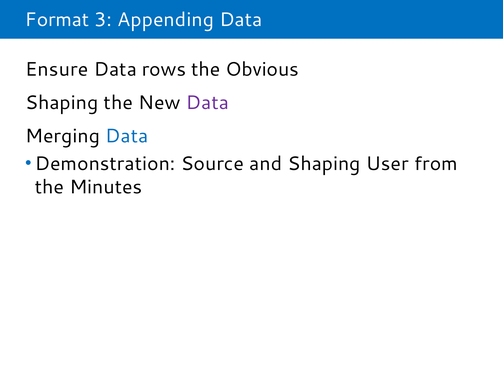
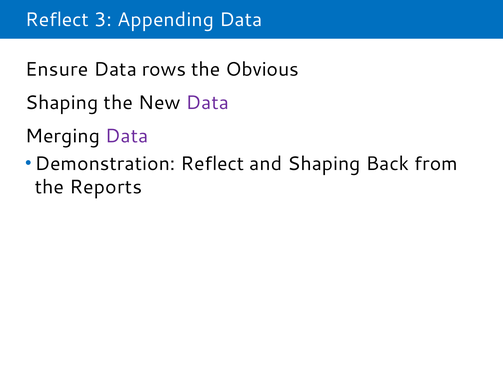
Format: Format -> Reflect (57, 20)
Data colour: blue -> purple (127, 136)
Demonstration Source: Source -> Reflect (212, 164)
User: User -> Back (387, 164)
Minutes: Minutes -> Reports (106, 187)
